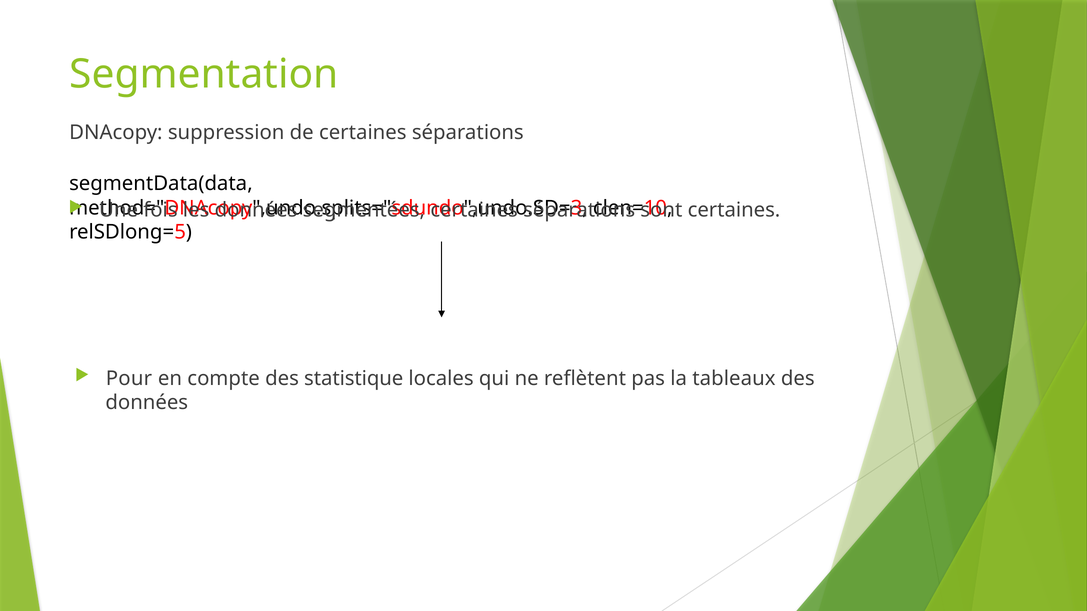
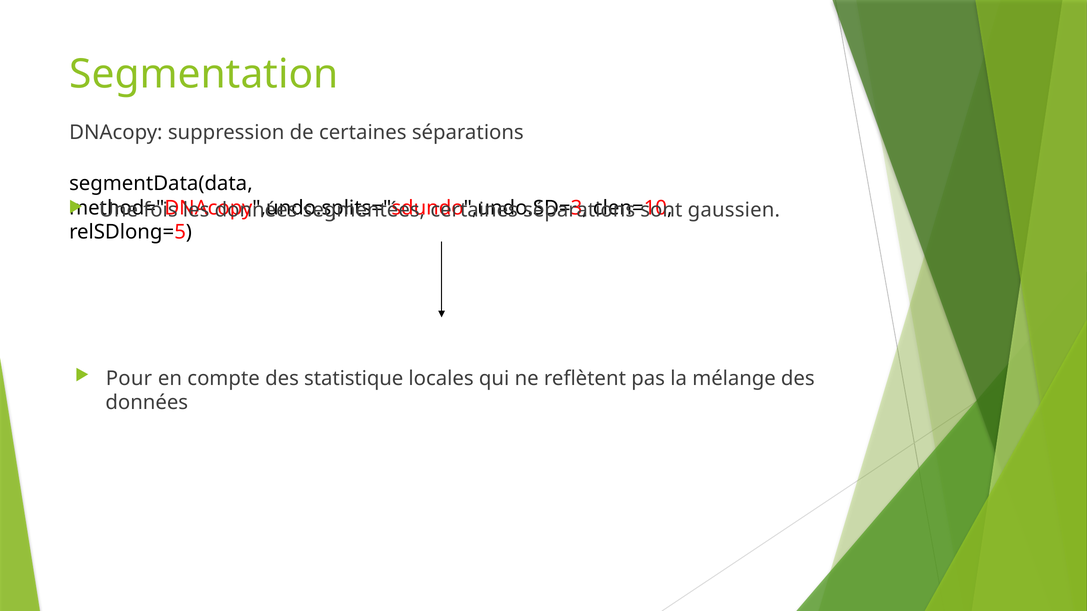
certaines: certaines -> gaussien (734, 210)
tableaux: tableaux -> mélange (734, 379)
